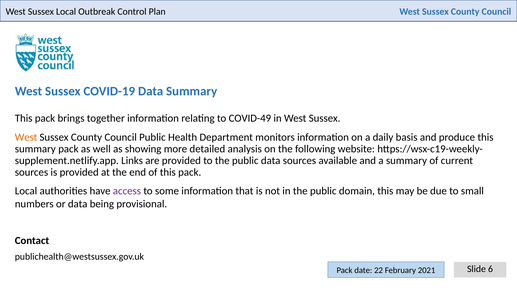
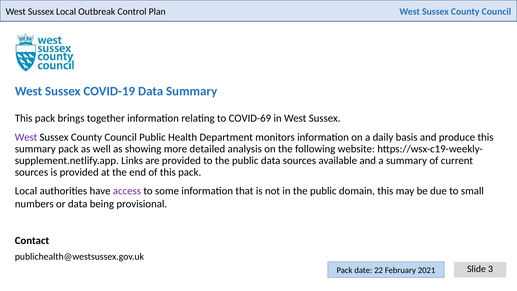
COVID-49: COVID-49 -> COVID-69 (250, 118)
West colour: orange -> purple (26, 137)
6: 6 -> 3 (491, 269)
